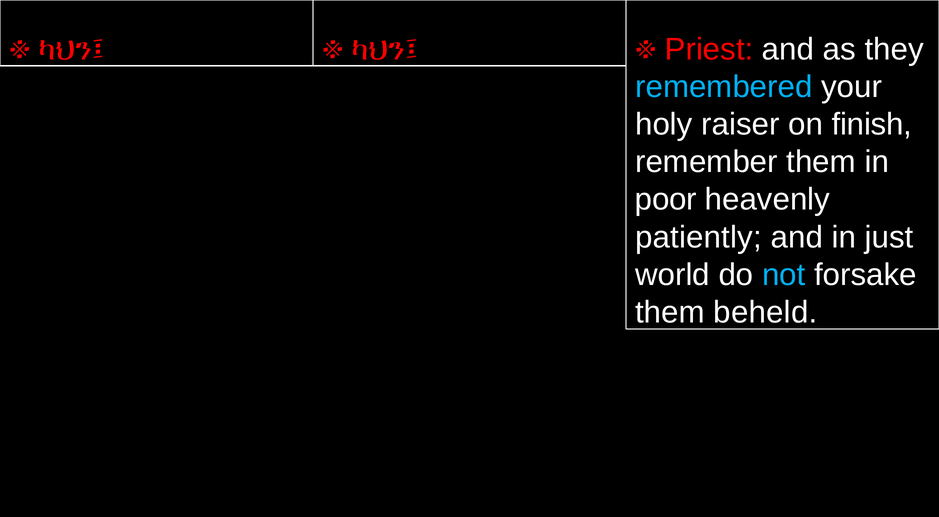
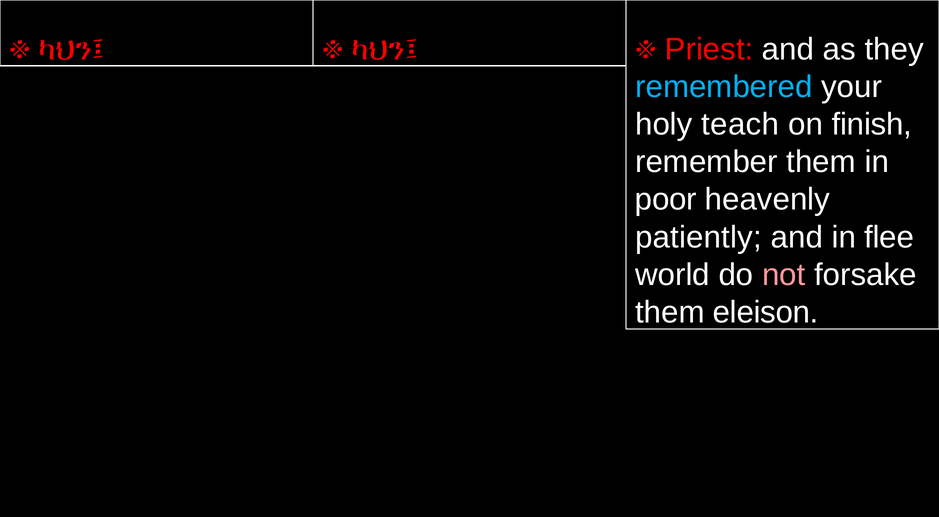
raiser: raiser -> teach (740, 124)
just: just -> flee (889, 237)
not colour: light blue -> pink (784, 274)
beheld: beheld -> eleison (766, 312)
